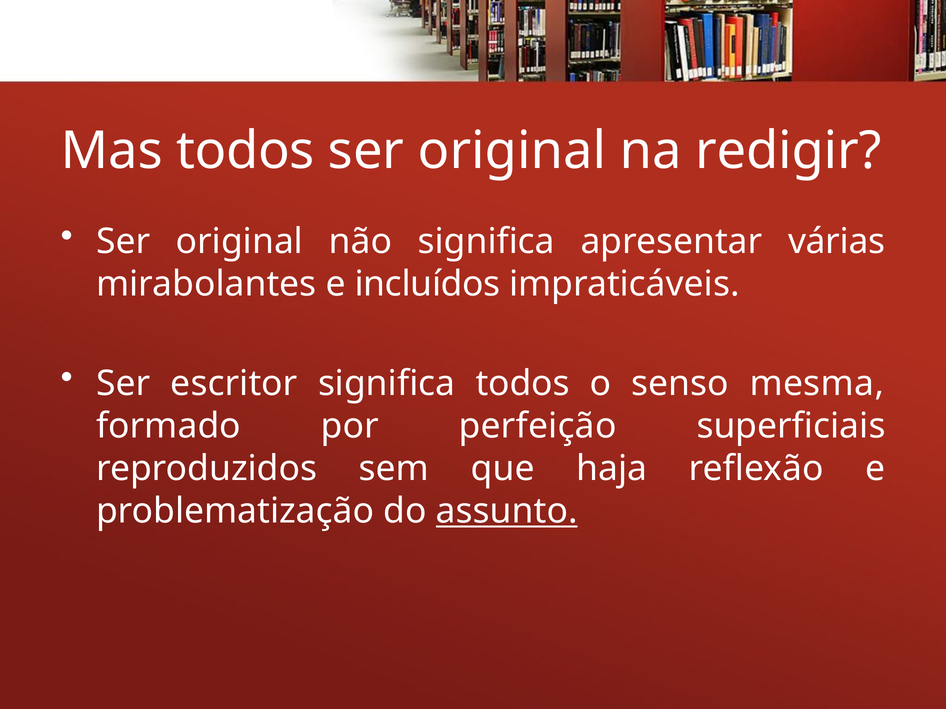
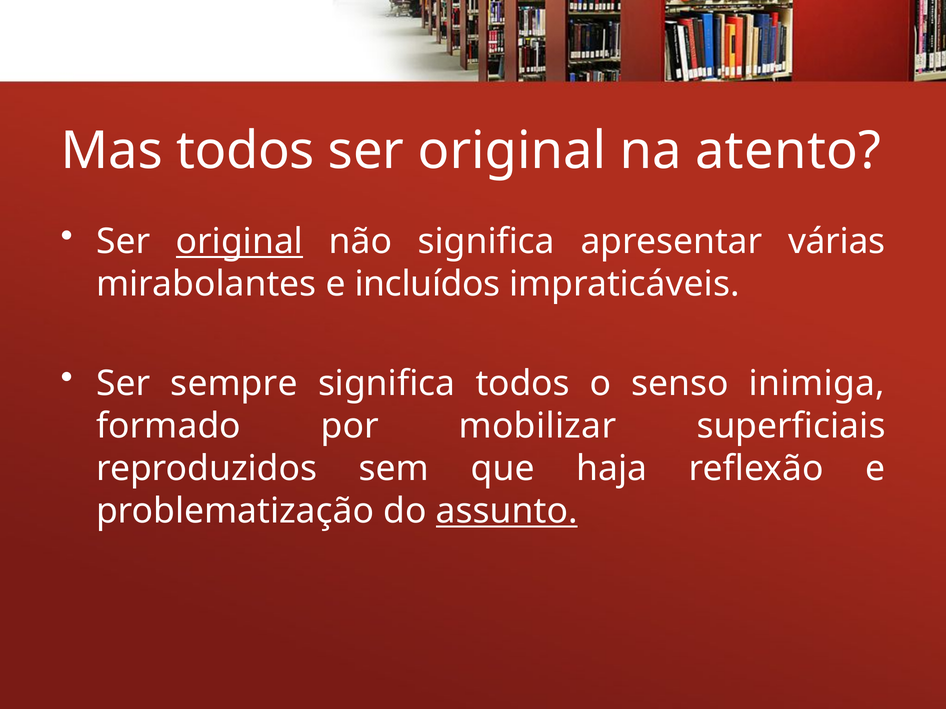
redigir: redigir -> atento (788, 151)
original underline: none -> present (239, 242)
escritor: escritor -> sempre (234, 384)
mesma: mesma -> inimiga (817, 384)
perfeição: perfeição -> mobilizar (538, 426)
